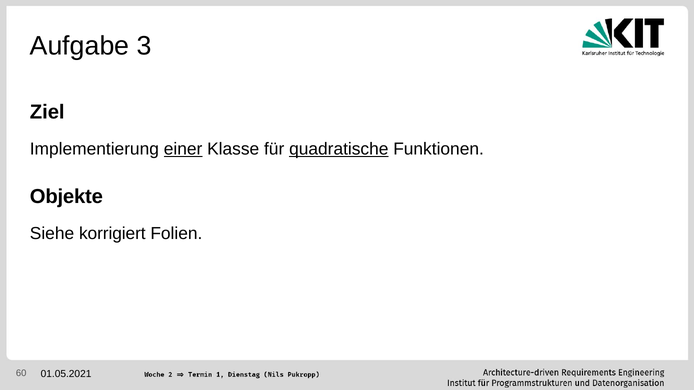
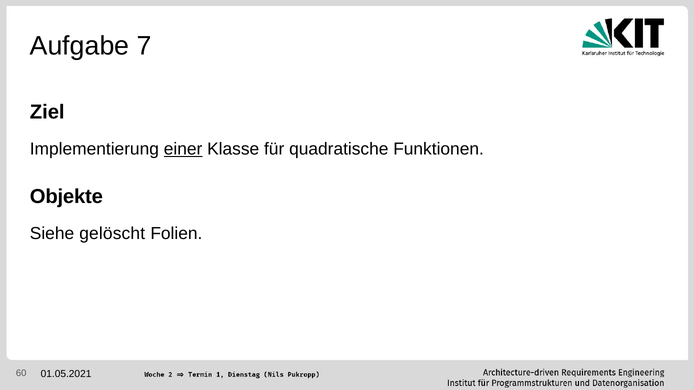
3: 3 -> 7 (144, 46)
quadratische underline: present -> none (339, 149)
korrigiert: korrigiert -> gelöscht (112, 234)
